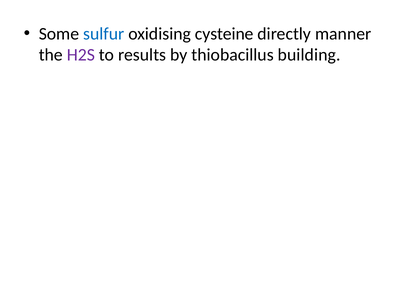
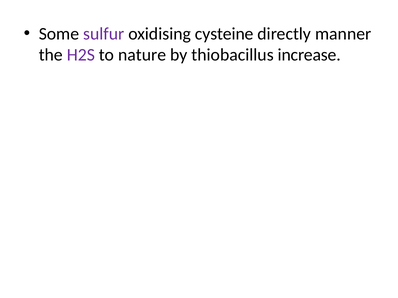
sulfur colour: blue -> purple (104, 34)
results: results -> nature (142, 55)
building: building -> increase (309, 55)
